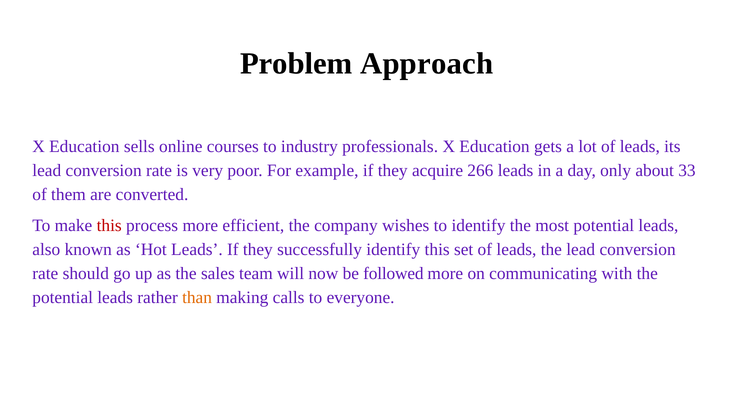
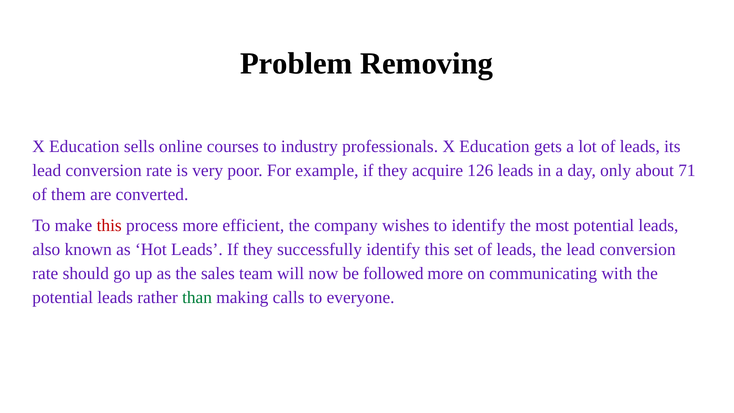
Approach: Approach -> Removing (427, 64)
266: 266 -> 126 (480, 170)
33: 33 -> 71 (687, 170)
than colour: orange -> green (197, 297)
